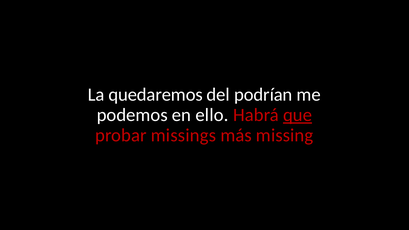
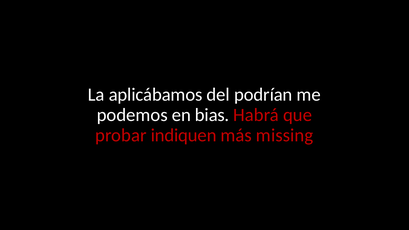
quedaremos: quedaremos -> aplicábamos (156, 95)
ello: ello -> bias (212, 115)
que underline: present -> none (298, 115)
missings: missings -> indiquen (184, 135)
